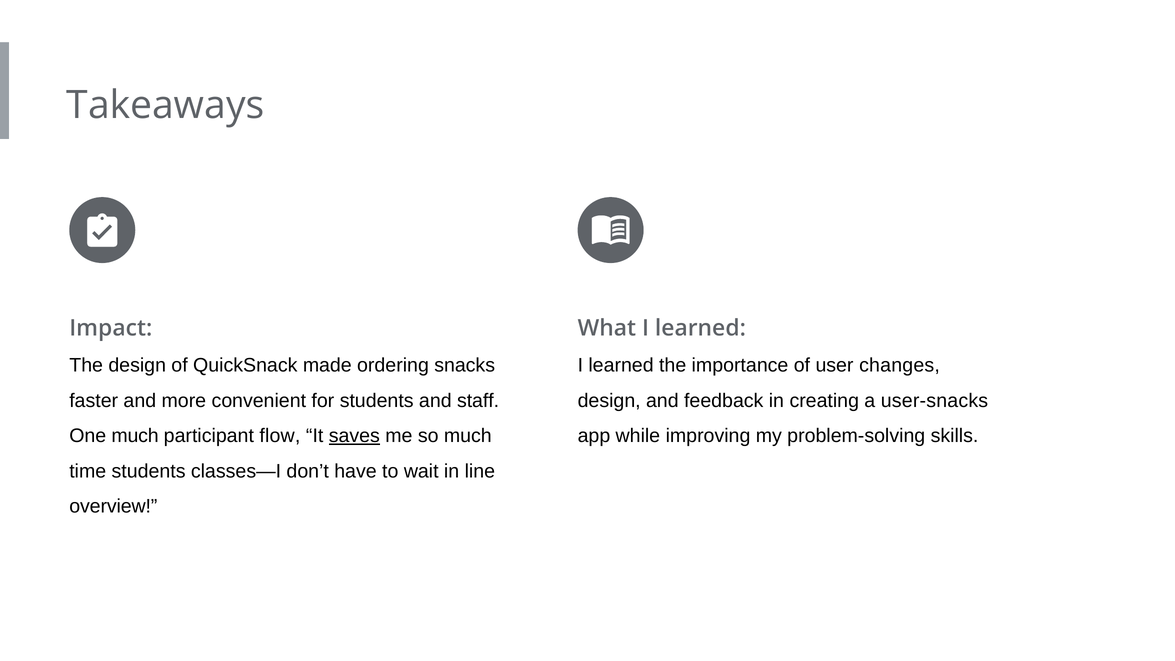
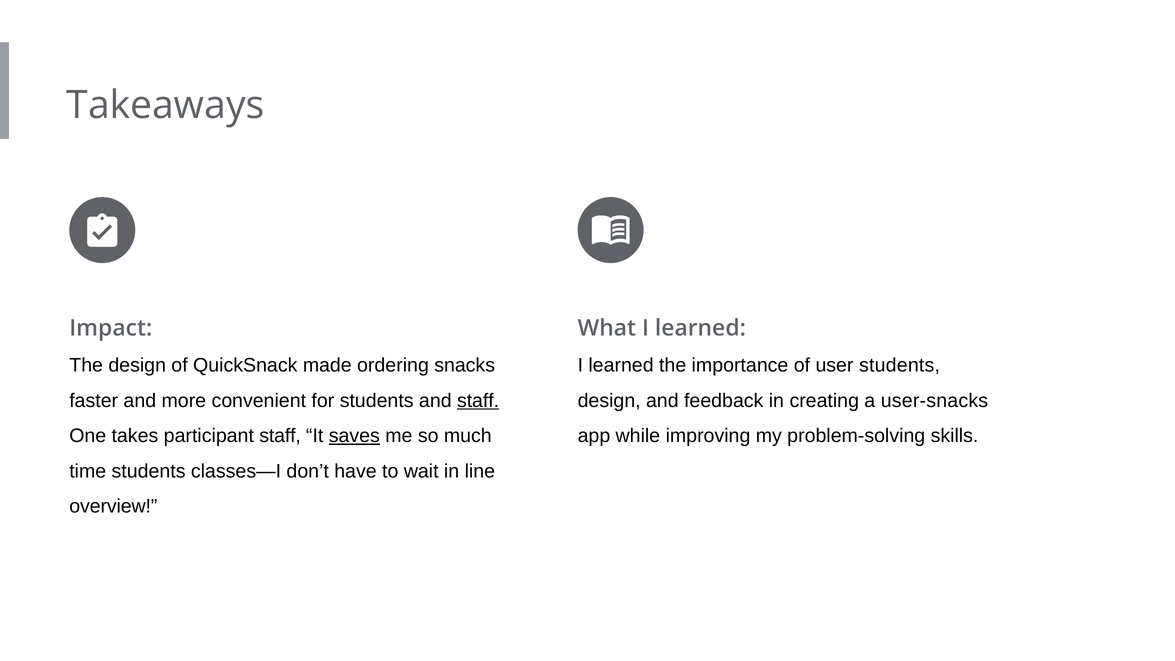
user changes: changes -> students (900, 365)
staff underline: none -> present (478, 401)
One much: much -> takes (135, 436)
participant flow: flow -> staff (280, 436)
